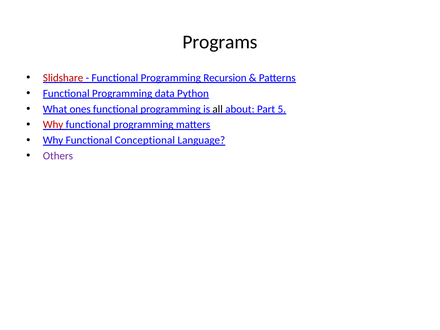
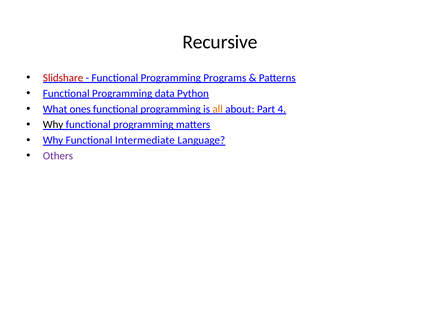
Programs: Programs -> Recursive (220, 42)
Recursion: Recursion -> Programs (225, 78)
all colour: black -> orange (218, 109)
5: 5 -> 4 (282, 109)
Why colour: red -> black (53, 125)
Conceptional: Conceptional -> Intermediate (145, 140)
